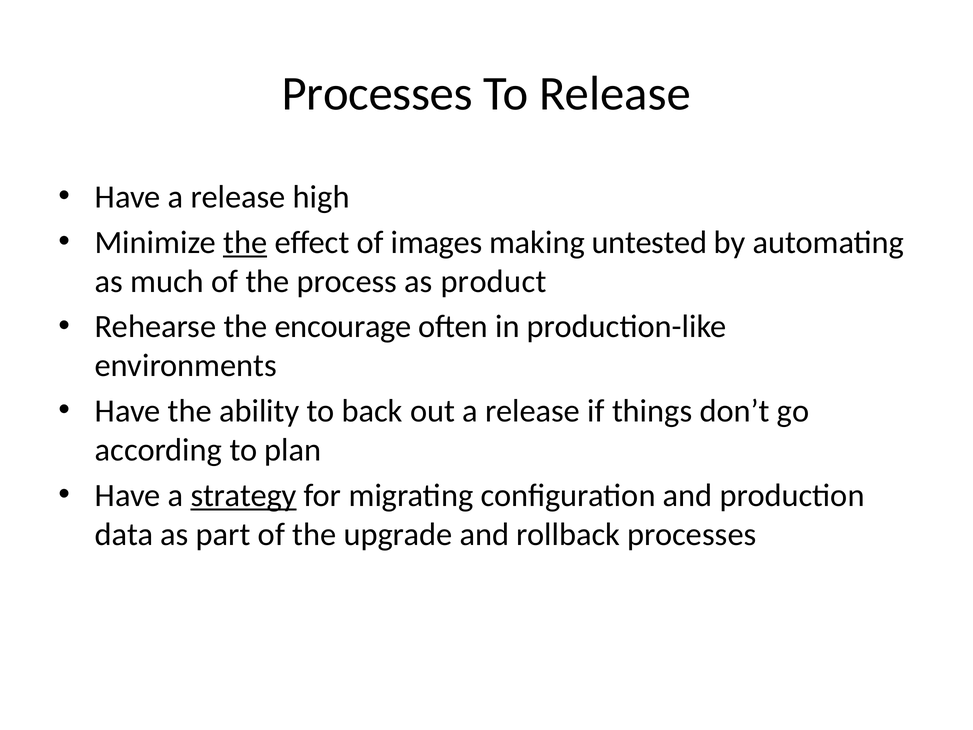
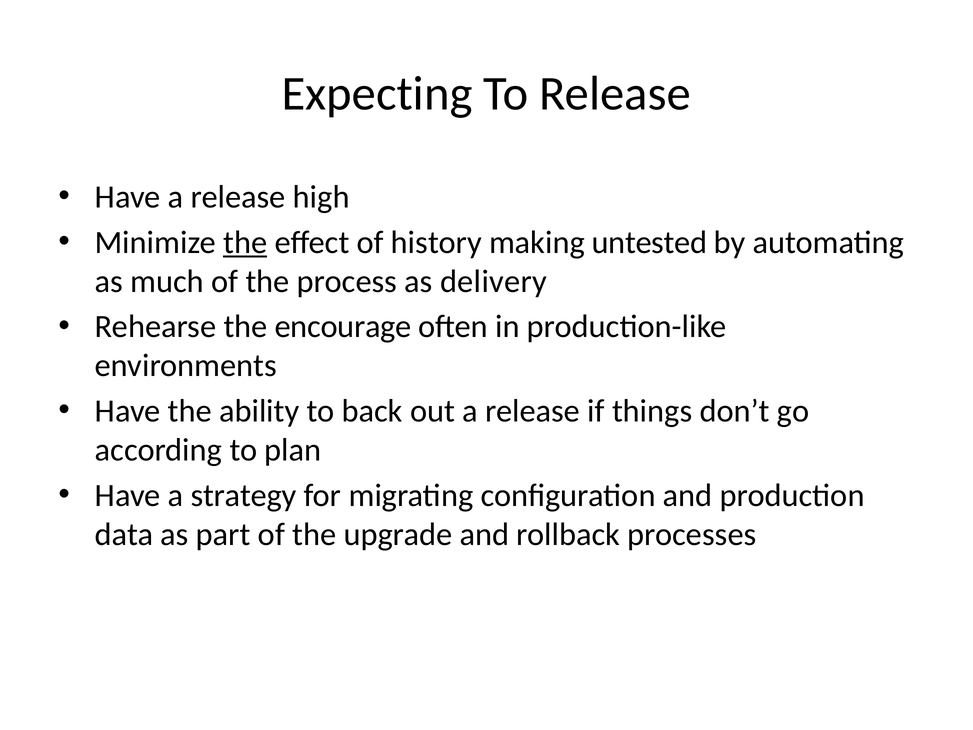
Processes: Processes -> Expecting (377, 93)
images: images -> history (436, 242)
product: product -> delivery (494, 281)
strategy underline: present -> none (244, 495)
